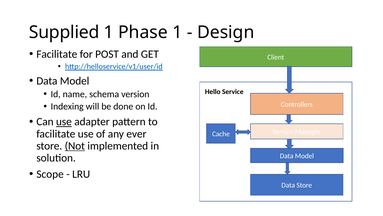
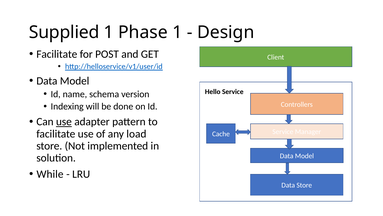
ever: ever -> load (136, 133)
Not underline: present -> none (75, 146)
Scope: Scope -> While (50, 174)
